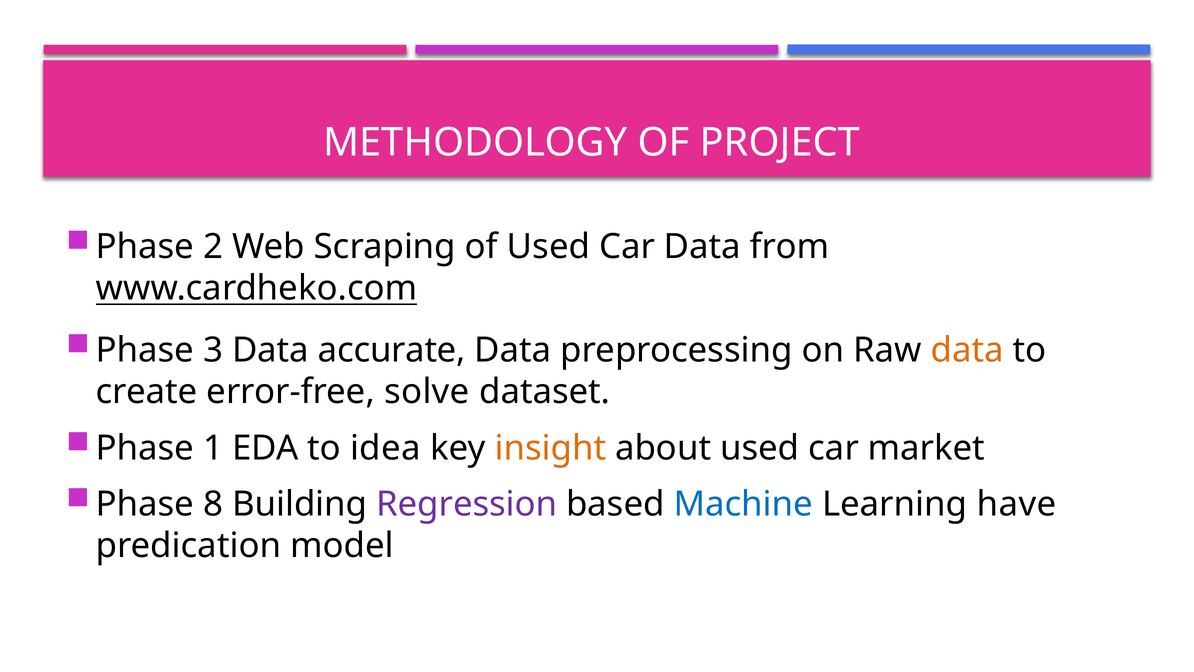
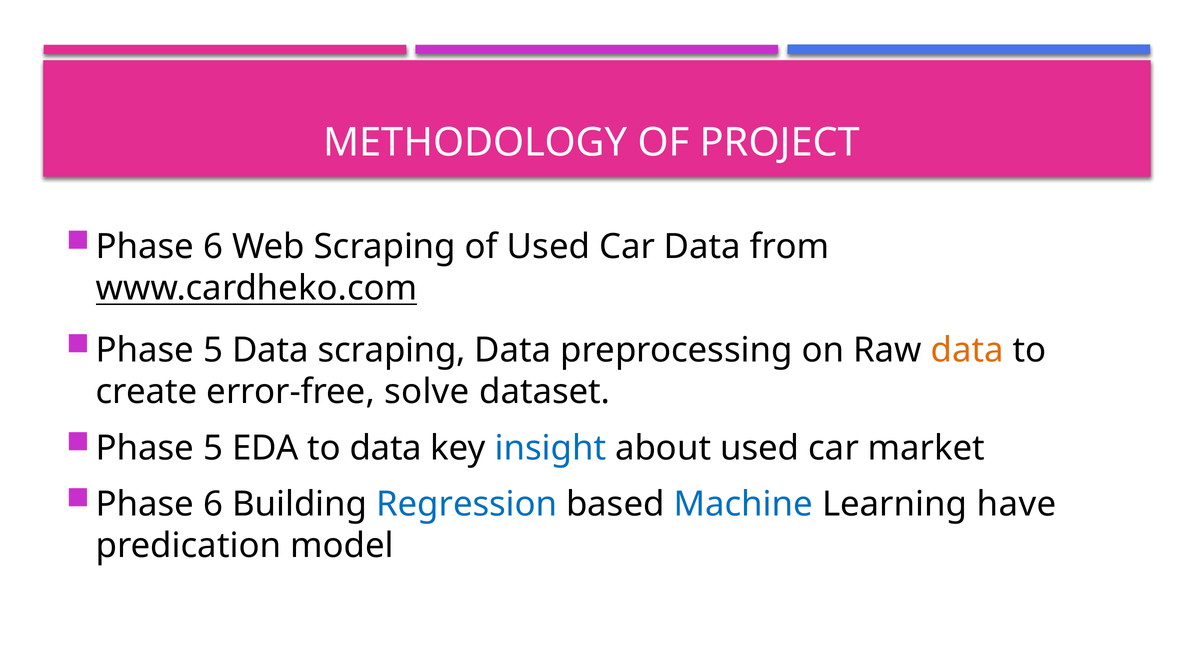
2: 2 -> 6 (213, 247)
3: 3 -> 5 (213, 350)
Data accurate: accurate -> scraping (392, 350)
1: 1 -> 5 (213, 448)
to idea: idea -> data (386, 448)
insight colour: orange -> blue (550, 448)
8: 8 -> 6 (213, 504)
Regression colour: purple -> blue (467, 504)
